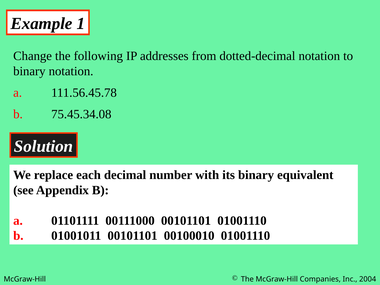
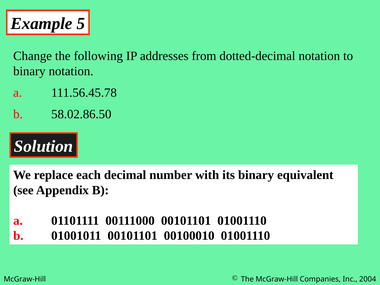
1: 1 -> 5 (81, 24)
75.45.34.08: 75.45.34.08 -> 58.02.86.50 (81, 114)
